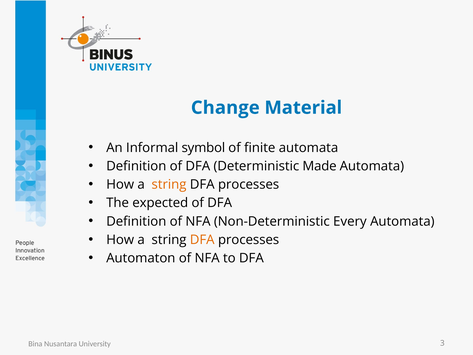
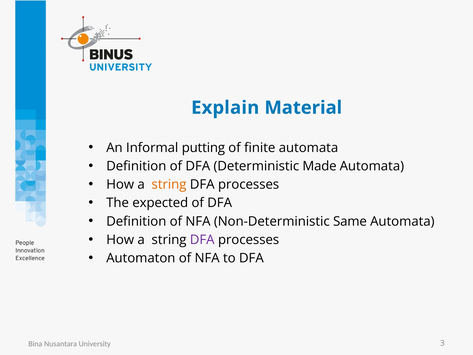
Change: Change -> Explain (225, 108)
symbol: symbol -> putting (203, 148)
Every: Every -> Same (350, 221)
DFA colour: orange -> purple (202, 240)
